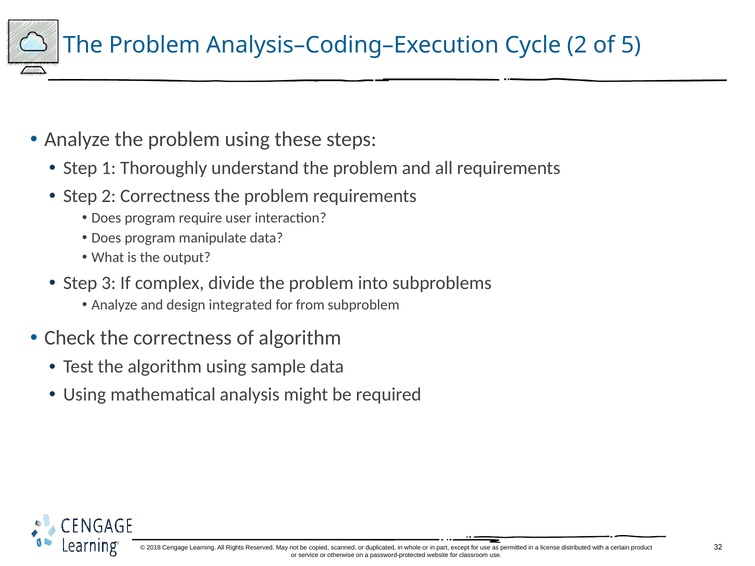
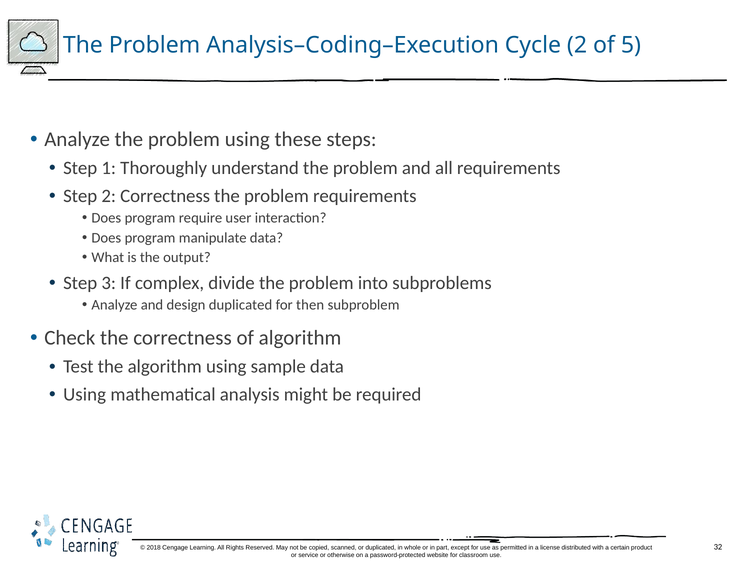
design integrated: integrated -> duplicated (241, 305)
from: from -> then (310, 305)
